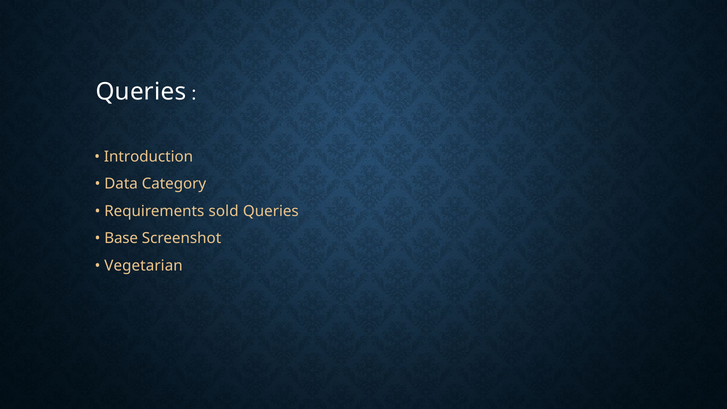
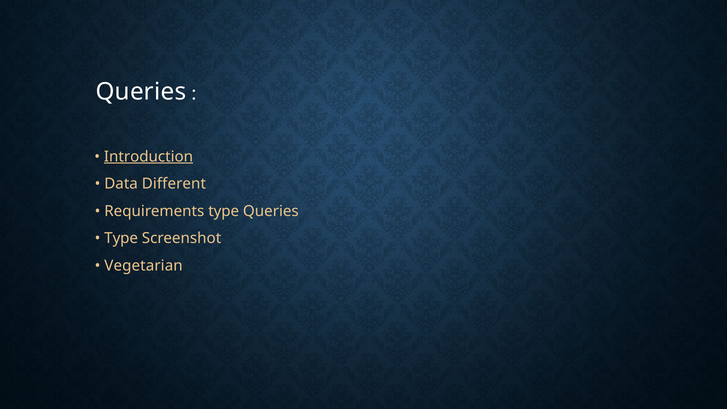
Introduction underline: none -> present (149, 157)
Category: Category -> Different (174, 184)
Requirements sold: sold -> type (224, 211)
Base: Base -> Type (121, 238)
